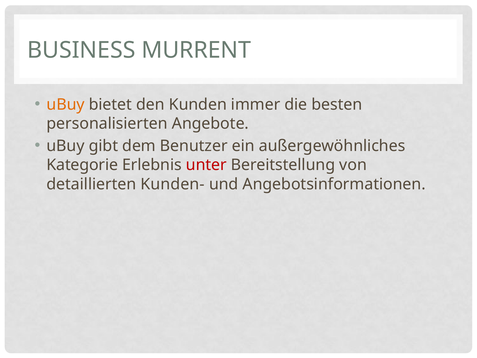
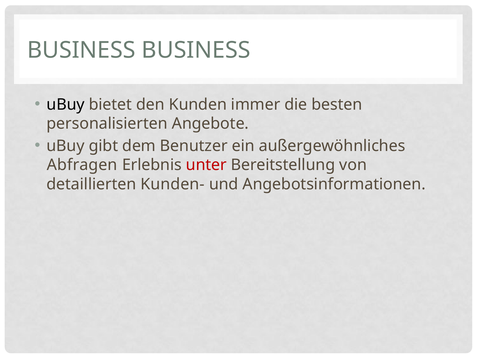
BUSINESS MURRENT: MURRENT -> BUSINESS (196, 50)
uBuy colour: orange -> black (66, 104)
Kategorie: Kategorie -> Abfragen (82, 165)
